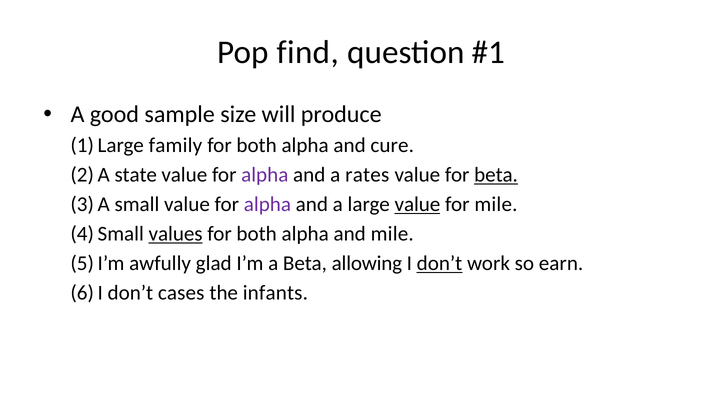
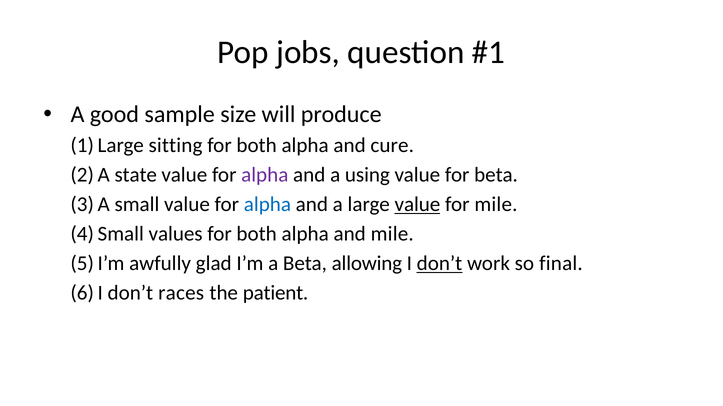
find: find -> jobs (308, 52)
family: family -> sitting (175, 146)
rates: rates -> using (367, 175)
beta underline: present -> none (496, 175)
alpha colour: purple -> blue (267, 205)
values underline: present -> none (176, 234)
earn: earn -> final (561, 264)
cases: cases -> races (181, 293)
infants: infants -> patient (276, 293)
